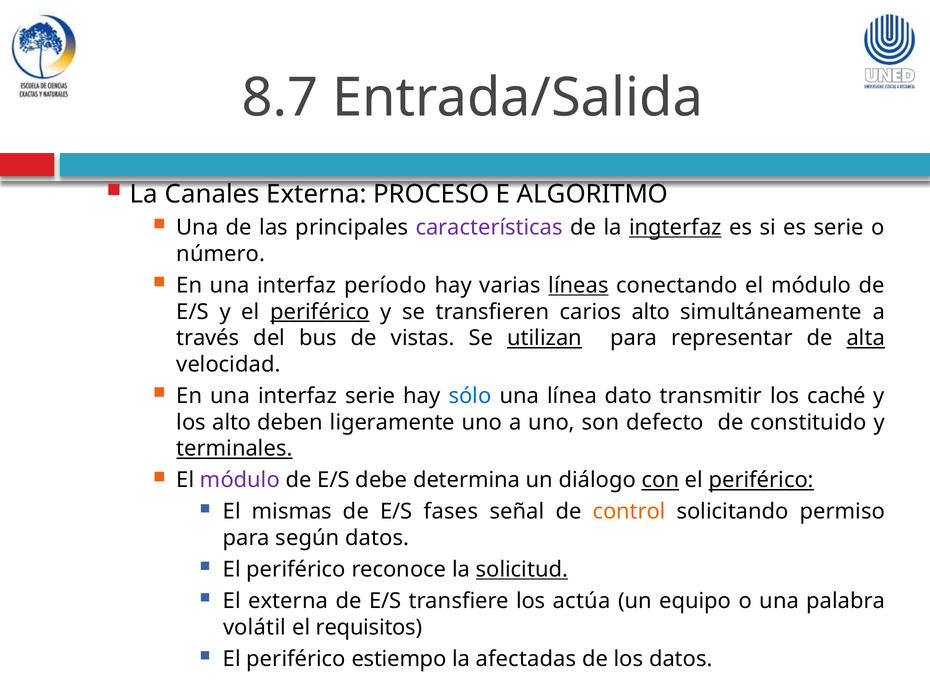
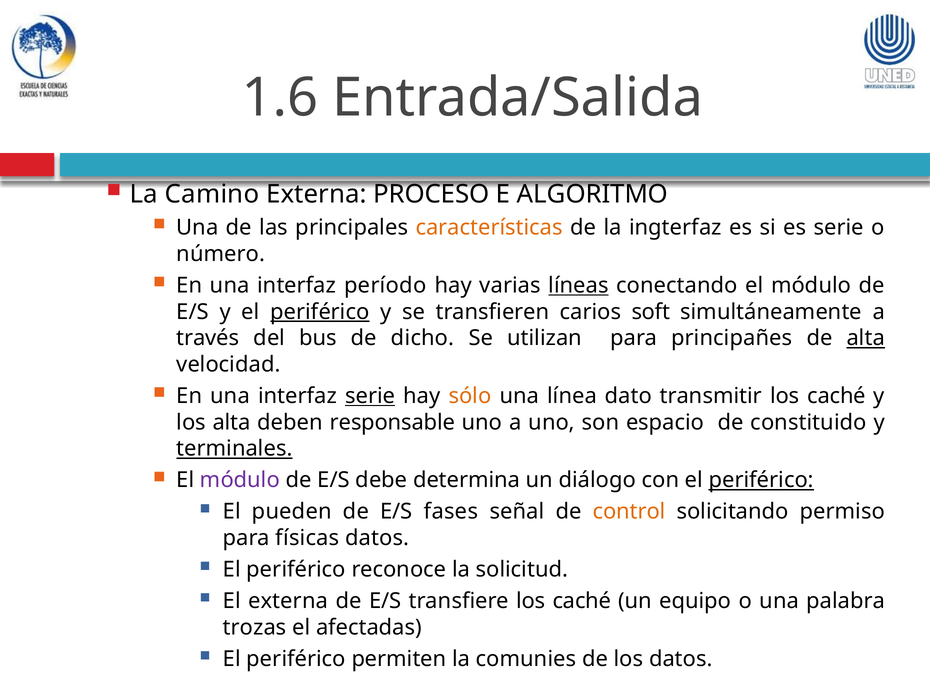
8.7: 8.7 -> 1.6 (280, 98)
Canales: Canales -> Camino (212, 194)
características colour: purple -> orange (489, 228)
ingterfaz underline: present -> none (675, 228)
carios alto: alto -> soft (651, 312)
vistas: vistas -> dicho (423, 338)
utilizan underline: present -> none (545, 338)
representar: representar -> principañes (732, 338)
serie underline: none -> present (370, 396)
sólo colour: blue -> orange (470, 396)
los alto: alto -> alta (232, 423)
ligeramente: ligeramente -> responsable (392, 423)
defecto: defecto -> espacio (665, 423)
con underline: present -> none (660, 481)
mismas: mismas -> pueden (292, 512)
según: según -> físicas (307, 538)
solicitud underline: present -> none (522, 570)
transfiere los actúa: actúa -> caché (582, 601)
volátil: volátil -> trozas (255, 628)
requisitos: requisitos -> afectadas (369, 628)
estiempo: estiempo -> permiten (399, 659)
afectadas: afectadas -> comunies (526, 659)
